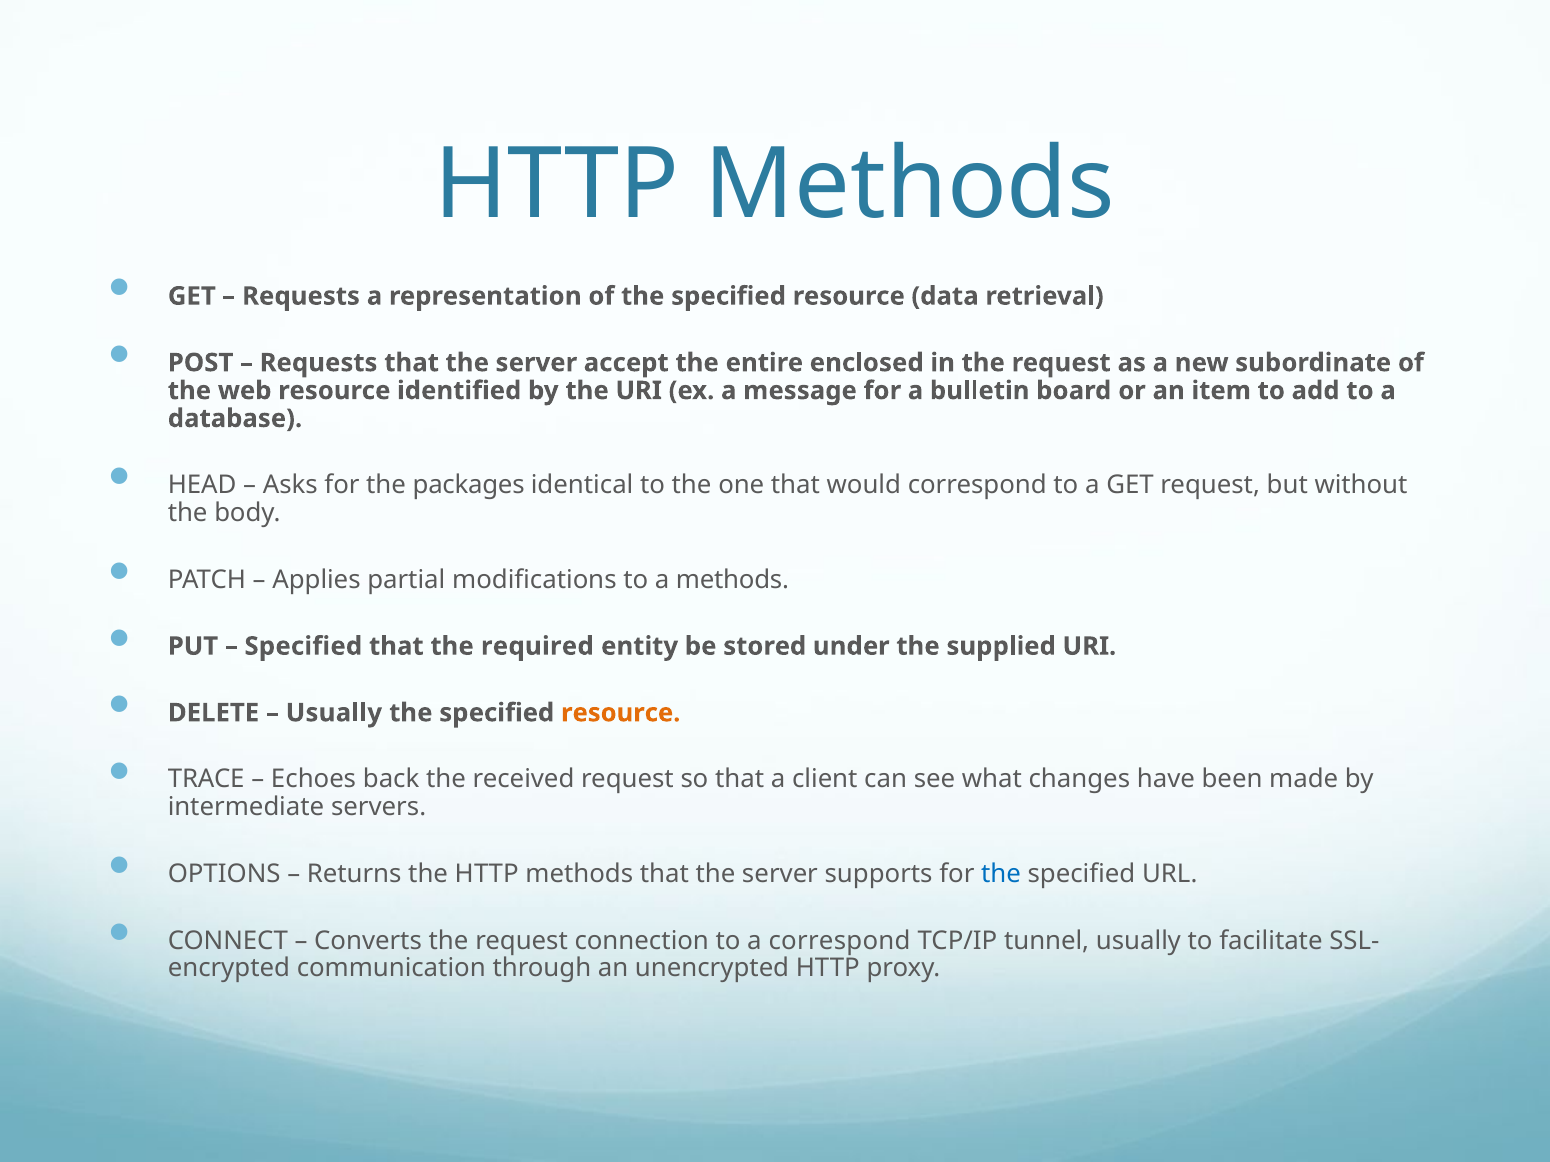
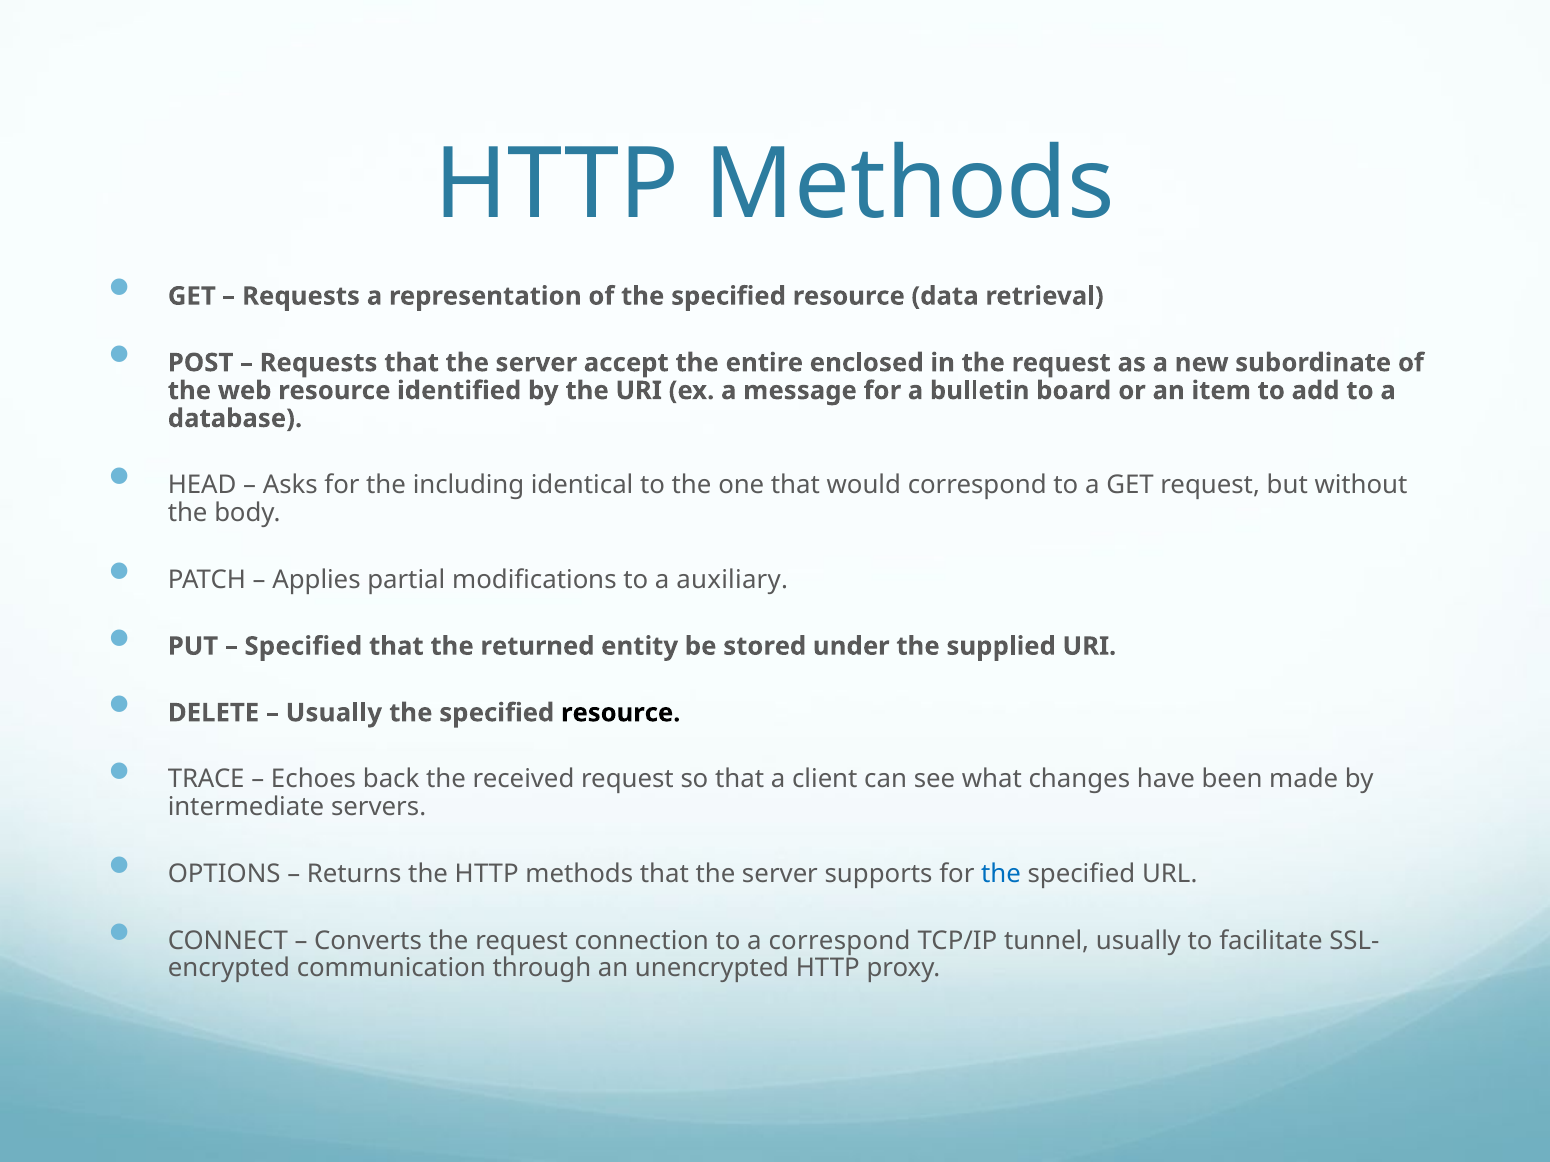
packages: packages -> including (469, 485)
a methods: methods -> auxiliary (732, 580)
required: required -> returned (537, 647)
resource colour: orange -> black (621, 713)
